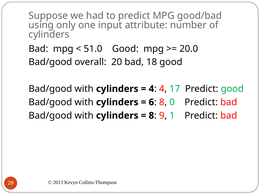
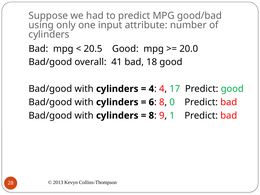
51.0: 51.0 -> 20.5 (93, 49)
20: 20 -> 41 (117, 62)
